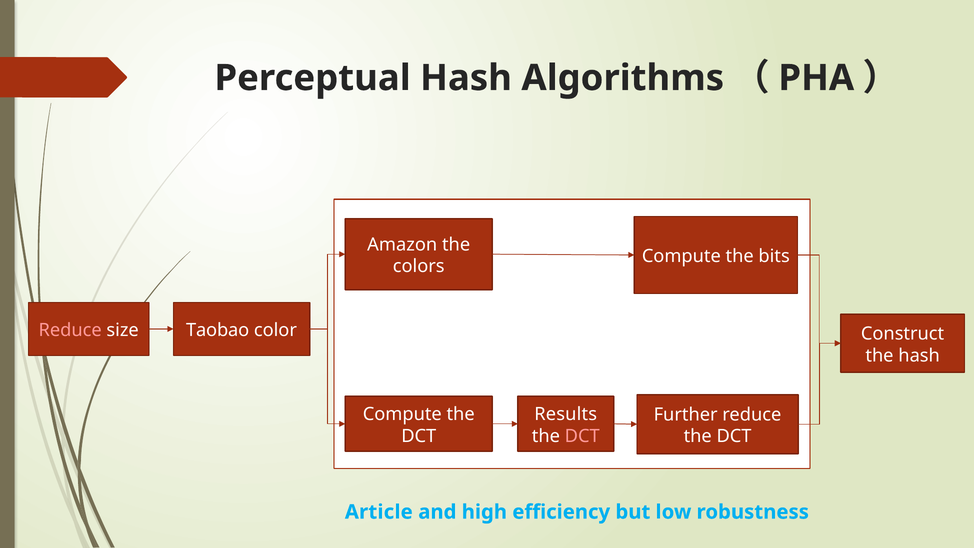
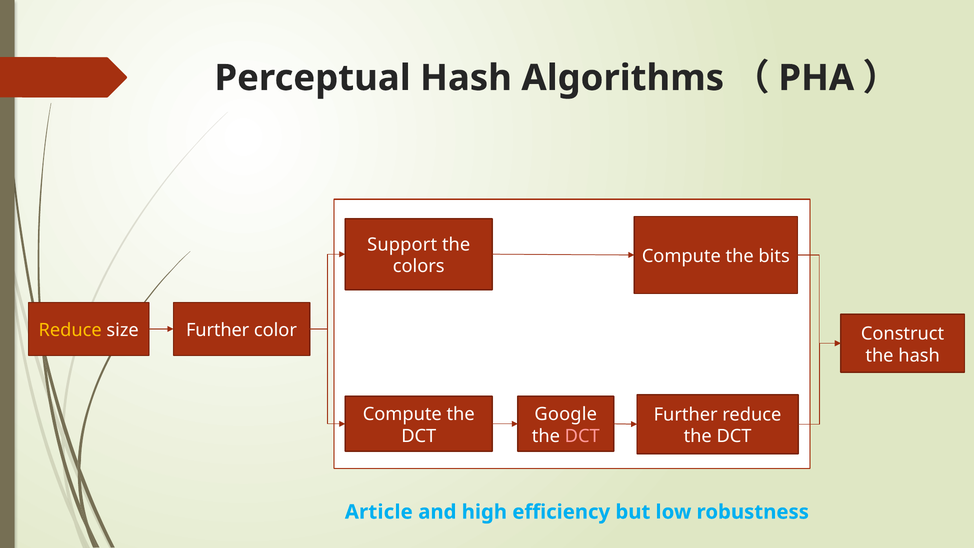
Amazon: Amazon -> Support (402, 244)
Reduce colour: pink -> yellow (70, 330)
size Taobao: Taobao -> Further (218, 330)
Results: Results -> Google (566, 414)
